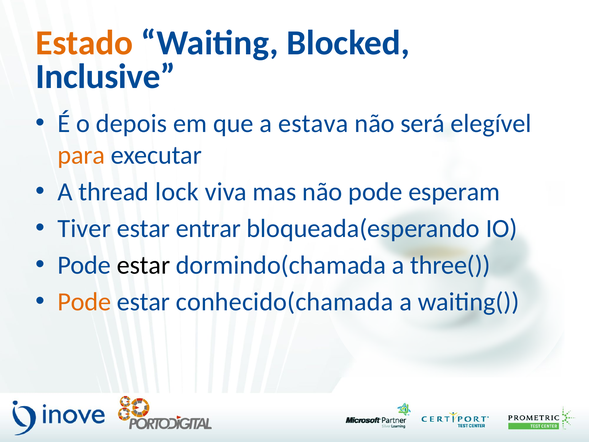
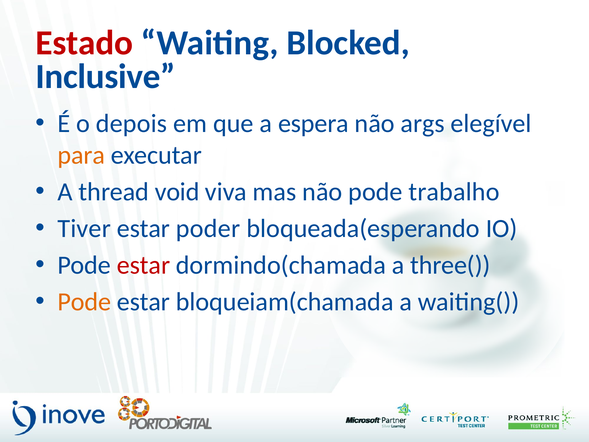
Estado colour: orange -> red (84, 43)
estava: estava -> espera (313, 124)
será: será -> args (423, 124)
lock: lock -> void (177, 192)
esperam: esperam -> trabalho (454, 192)
entrar: entrar -> poder (208, 228)
estar colour: black -> red (143, 265)
conhecido(chamada: conhecido(chamada -> bloqueiam(chamada (285, 302)
